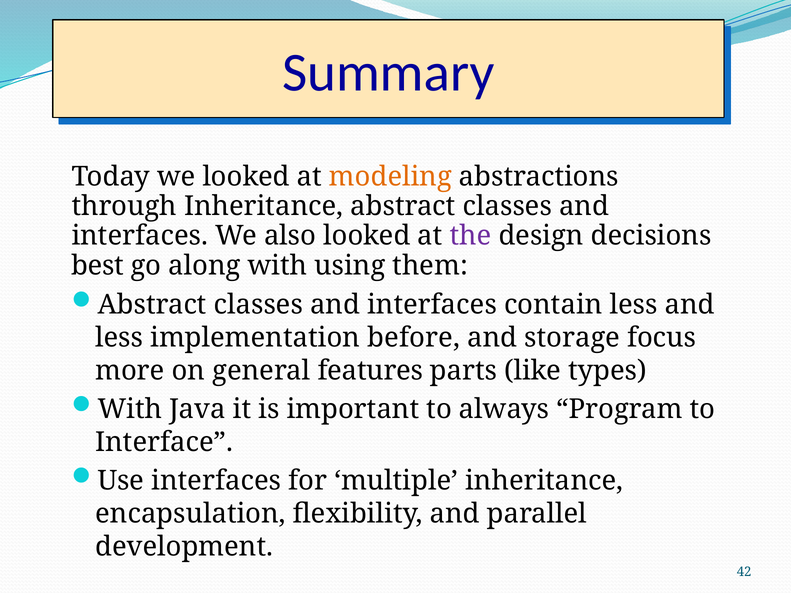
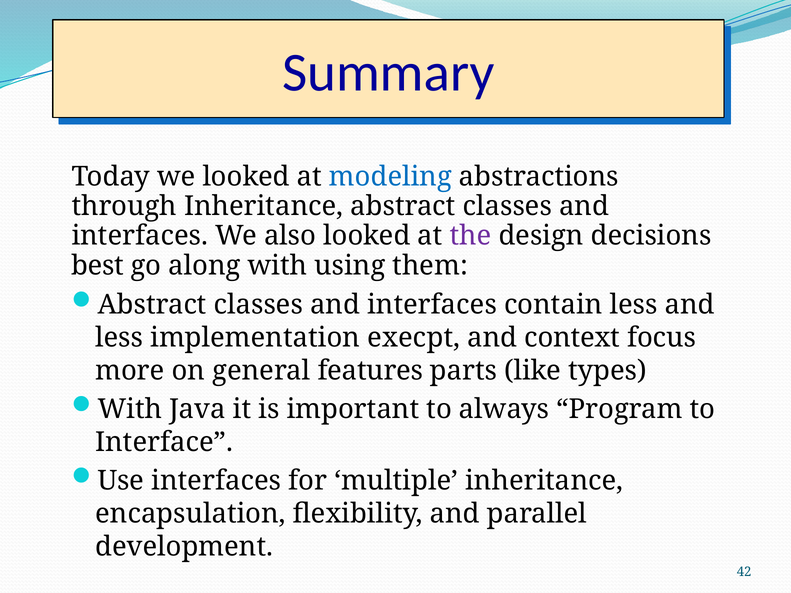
modeling colour: orange -> blue (390, 177)
before: before -> execpt (414, 338)
storage: storage -> context (572, 338)
